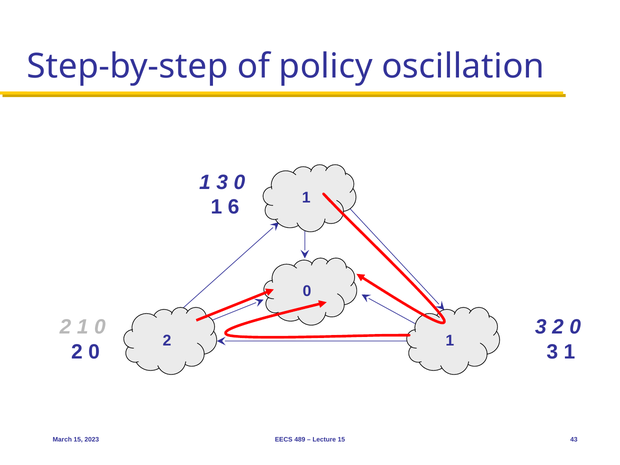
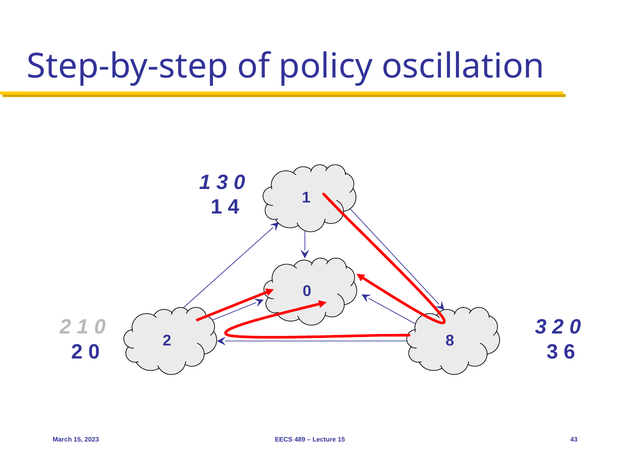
6: 6 -> 4 (234, 207)
1: 1 -> 8 (450, 340)
3 1: 1 -> 6 (569, 352)
